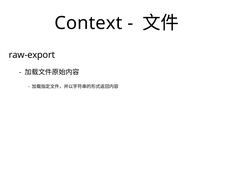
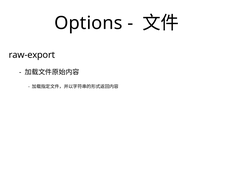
Context: Context -> Options (88, 23)
